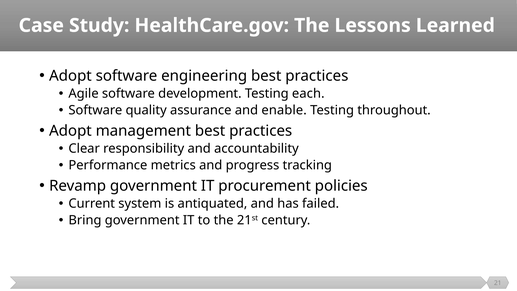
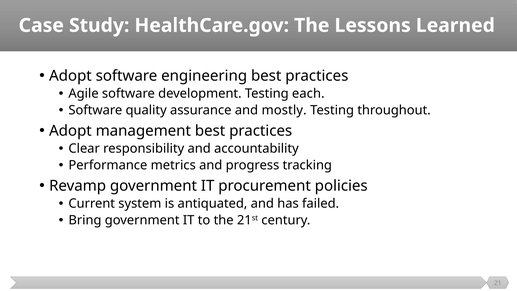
enable: enable -> mostly (284, 110)
